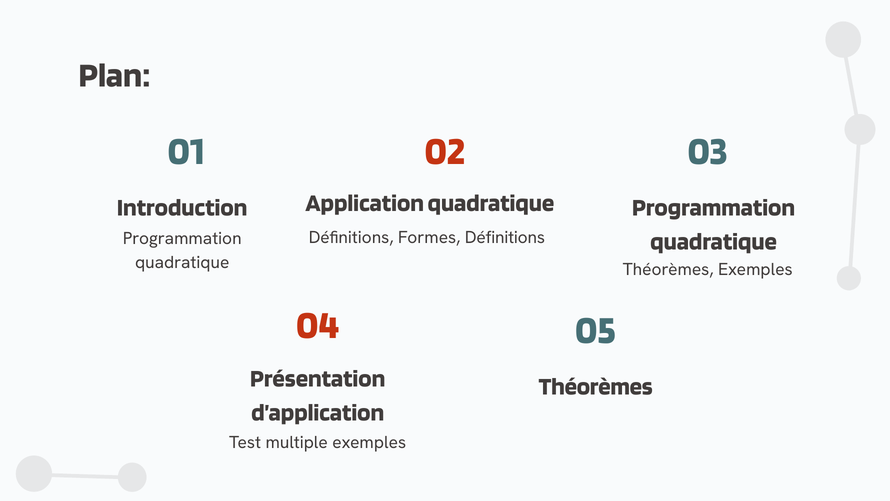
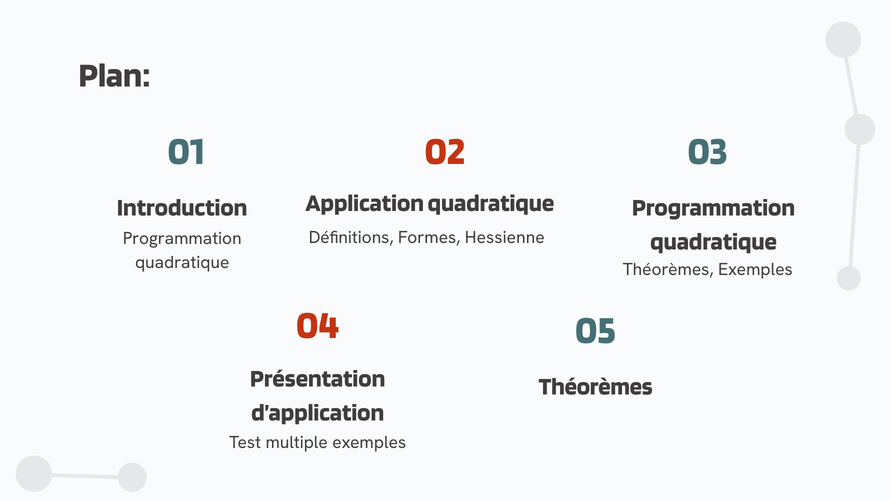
Formes Définitions: Définitions -> Hessienne (505, 237)
